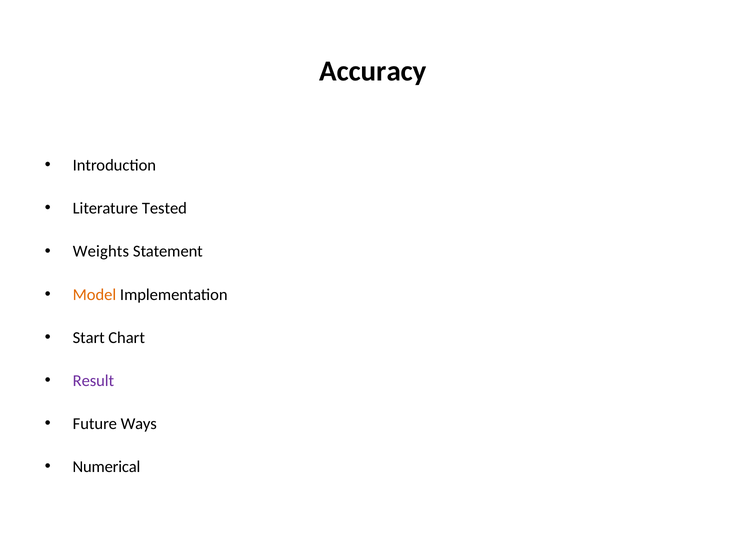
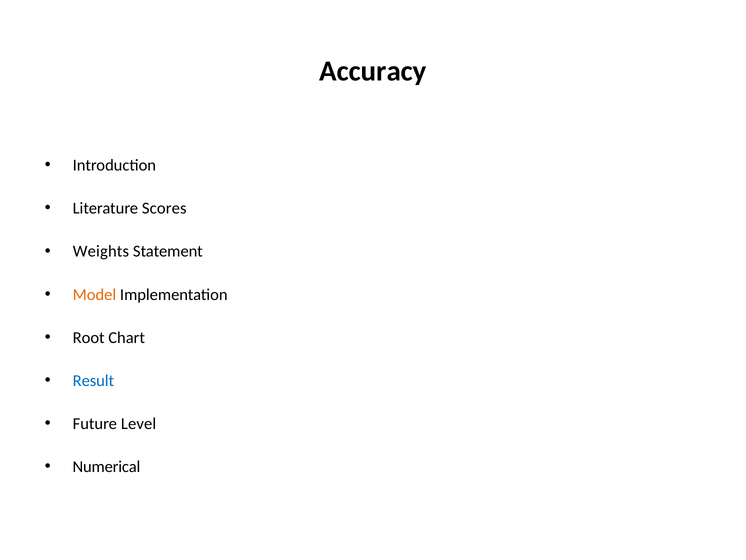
Tested: Tested -> Scores (164, 208)
Start: Start -> Root (89, 337)
Result colour: purple -> blue (93, 380)
Ways: Ways -> Level (139, 423)
